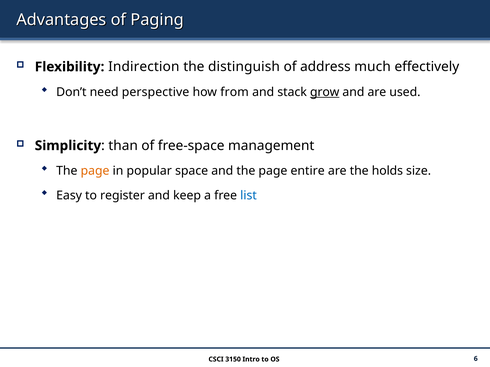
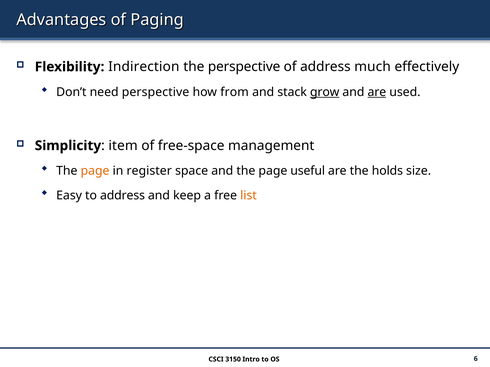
the distinguish: distinguish -> perspective (244, 67)
are underline: none -> present (377, 92)
than: than -> item (123, 146)
popular: popular -> register (149, 171)
entire: entire -> useful (308, 171)
to register: register -> address (123, 196)
list colour: blue -> orange (249, 196)
